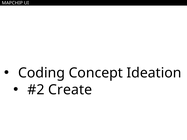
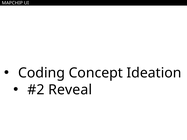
Create: Create -> Reveal (70, 90)
